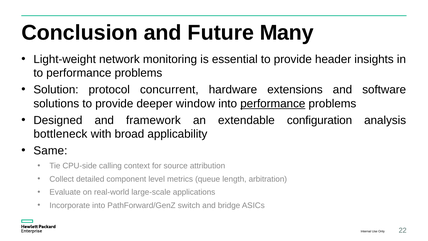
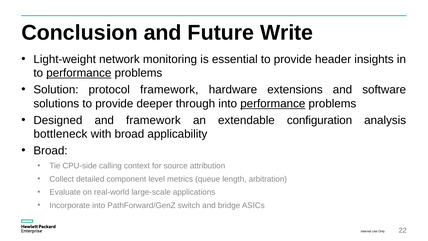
Many: Many -> Write (287, 33)
performance underline: none -> present (79, 73)
protocol concurrent: concurrent -> framework (169, 90)
window: window -> through (195, 104)
Same: Same -> Broad (51, 151)
